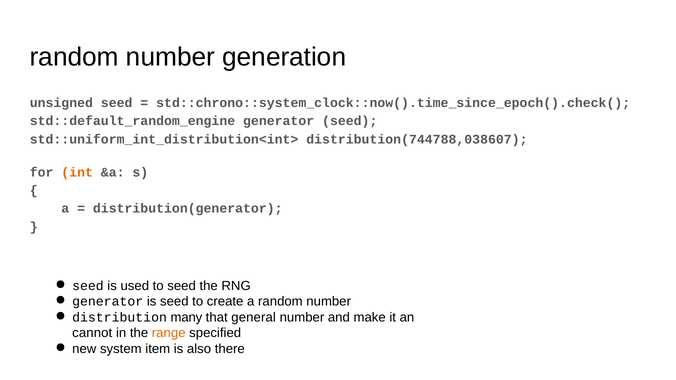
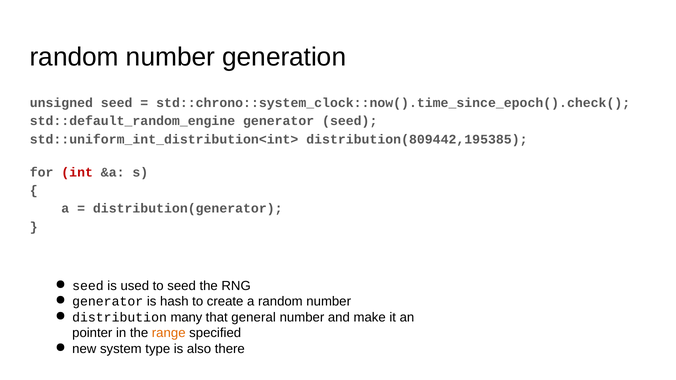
distribution(744788,038607: distribution(744788,038607 -> distribution(809442,195385 (417, 139)
int colour: orange -> red (77, 172)
is seed: seed -> hash (174, 302)
cannot: cannot -> pointer (92, 333)
item: item -> type (158, 349)
